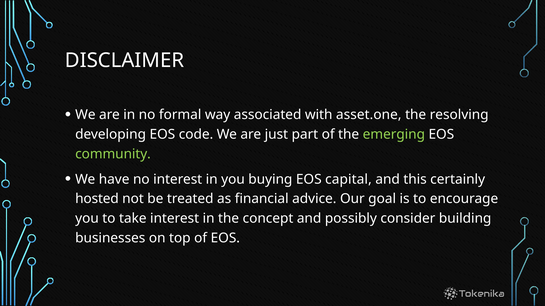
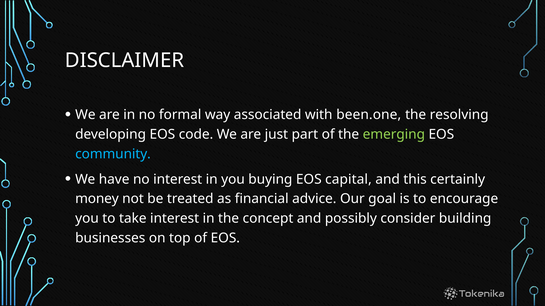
asset.one: asset.one -> been.one (369, 115)
community colour: light green -> light blue (113, 154)
hosted: hosted -> money (97, 199)
